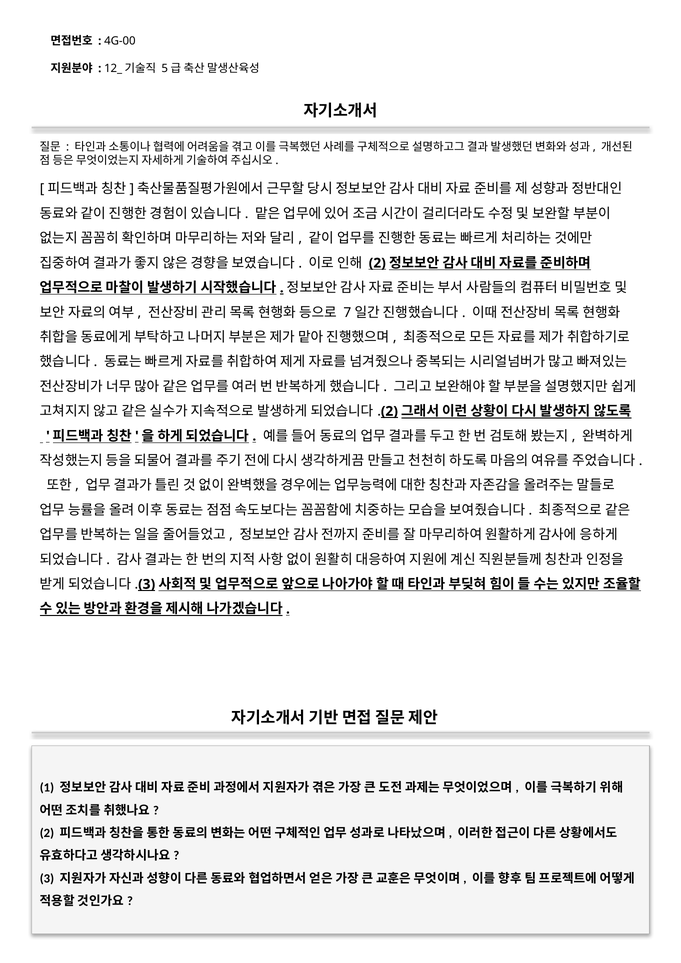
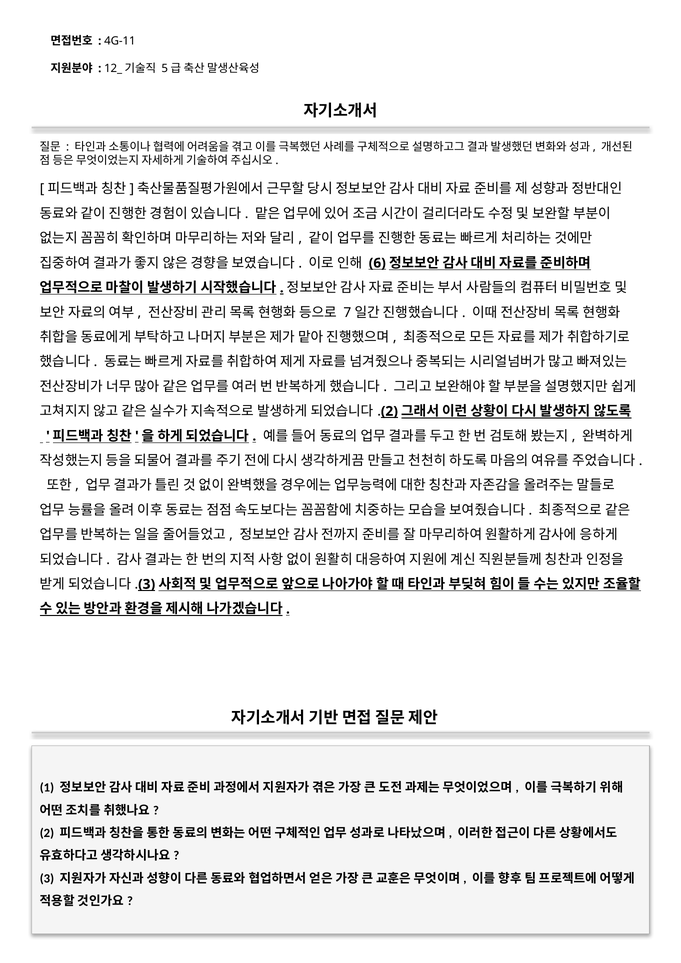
4G-00: 4G-00 -> 4G-11 (120, 41)
2: 2 -> 6 (377, 263)
